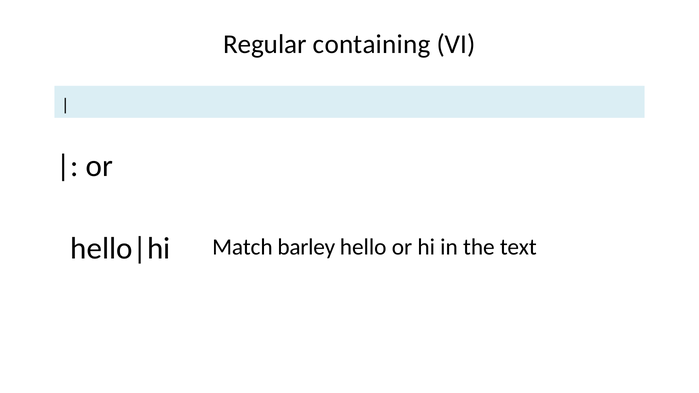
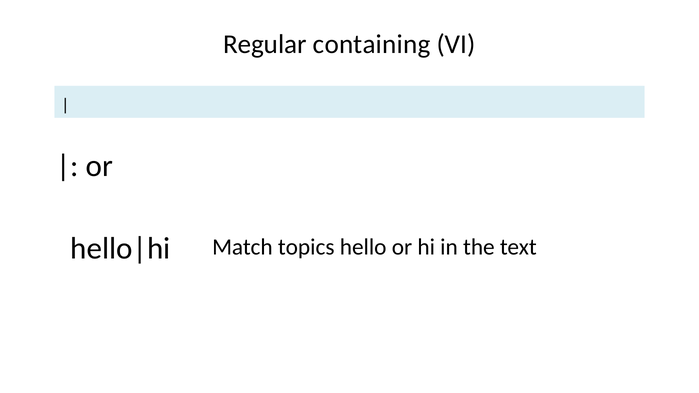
barley: barley -> topics (306, 247)
